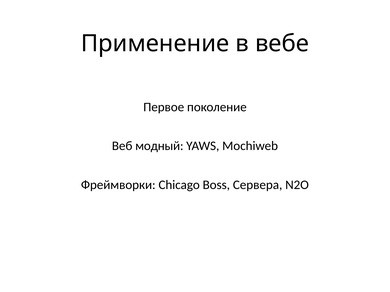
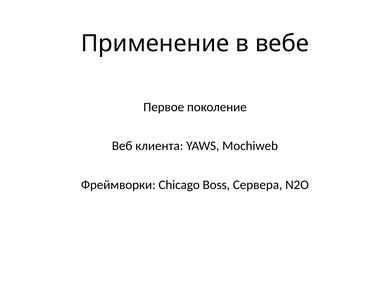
модный: модный -> клиента (159, 146)
